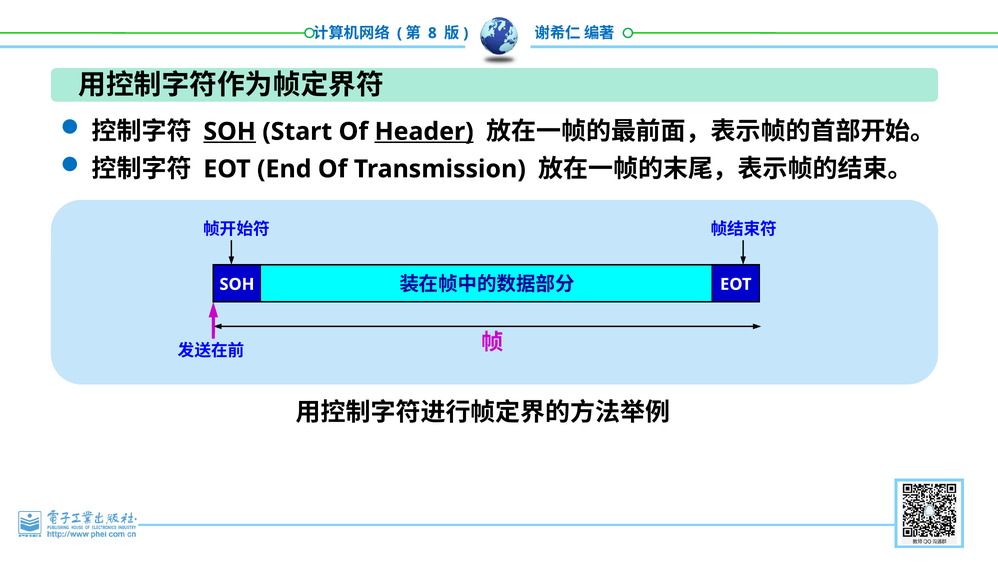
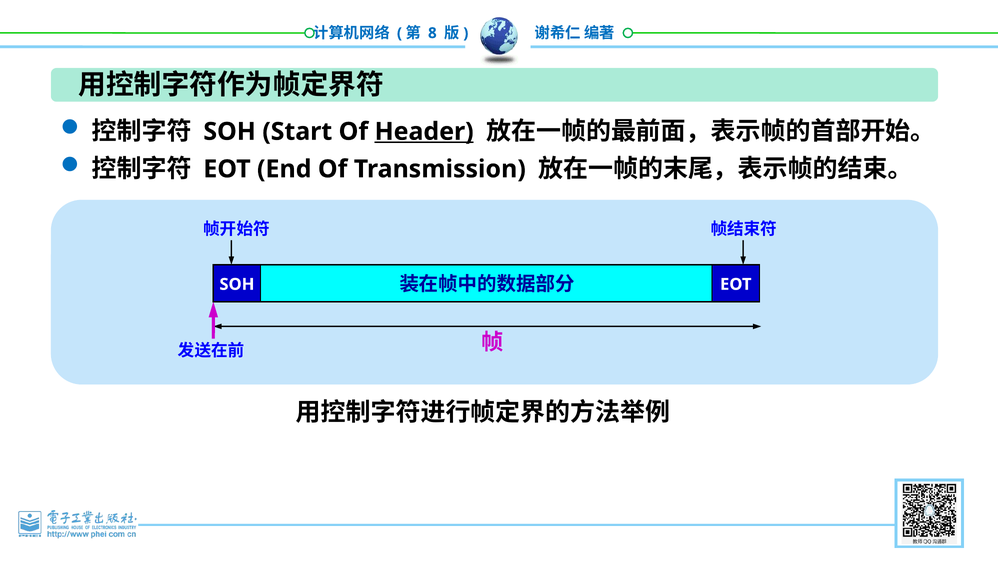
SOH underline: present -> none (230, 131)
